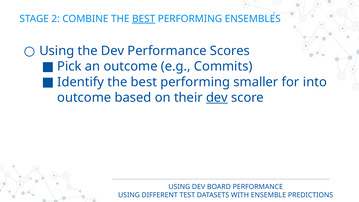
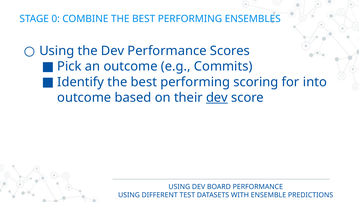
2: 2 -> 0 (56, 19)
BEST underline: present -> none (144, 19)
smaller: smaller -> scoring (256, 82)
